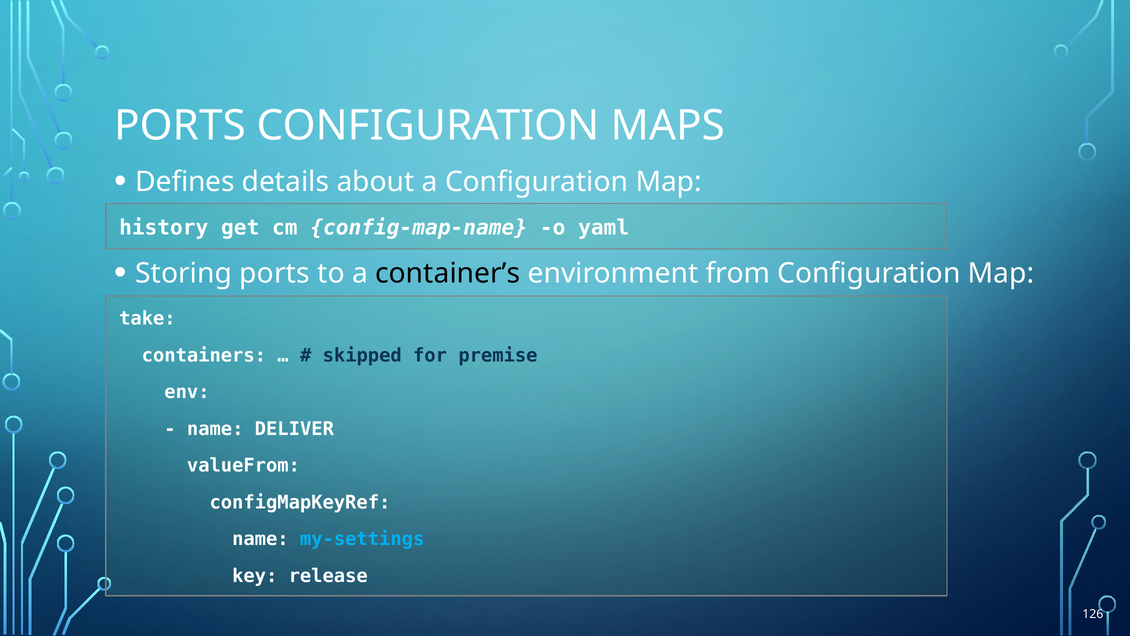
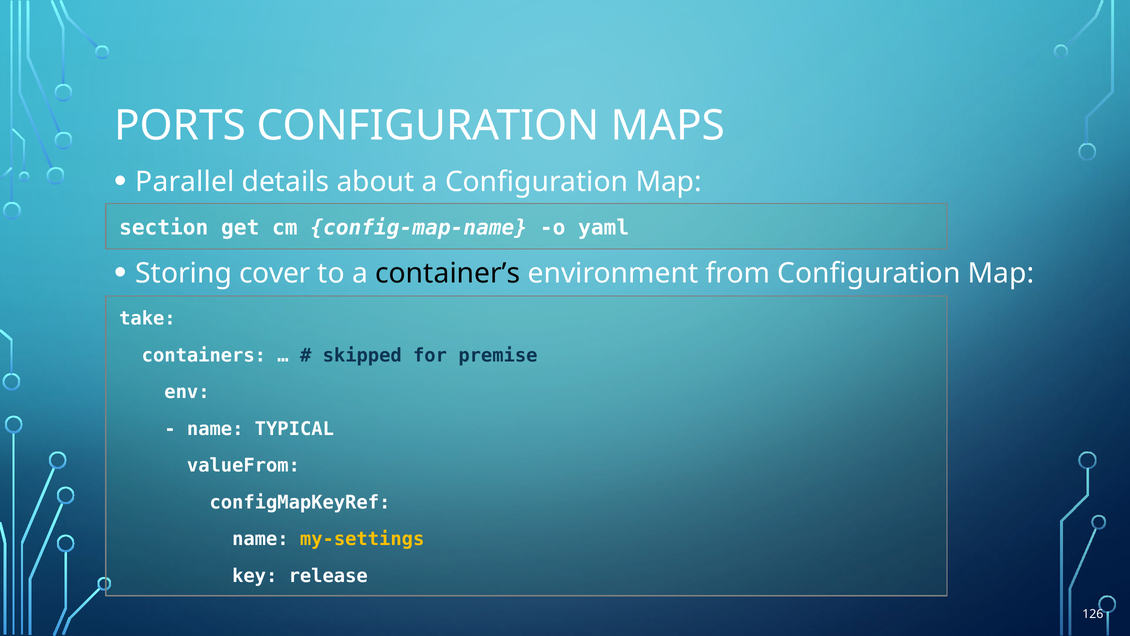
Defines: Defines -> Parallel (185, 182)
history: history -> section (164, 228)
Storing ports: ports -> cover (275, 273)
DELIVER: DELIVER -> TYPICAL (294, 429)
my-settings colour: light blue -> yellow (362, 539)
